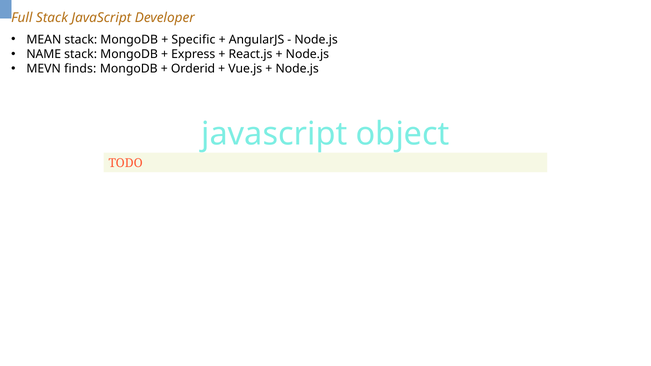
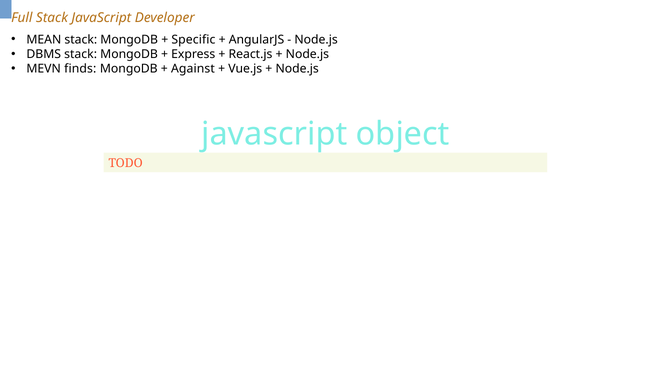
NAME: NAME -> DBMS (44, 54)
Orderid: Orderid -> Against (193, 69)
